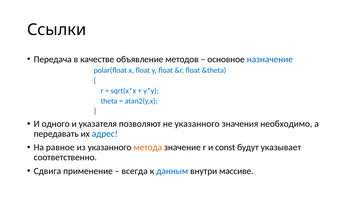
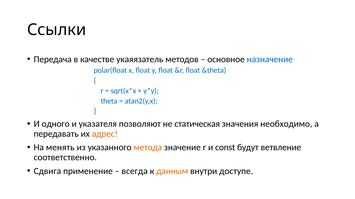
объявление: объявление -> укаяязатель (140, 59)
не указанного: указанного -> статическая (197, 124)
адрес colour: blue -> orange (105, 134)
равное: равное -> менять (60, 148)
указывает: указывает -> ветвление (281, 148)
данным colour: blue -> orange (172, 172)
массиве: массиве -> доступе (236, 172)
